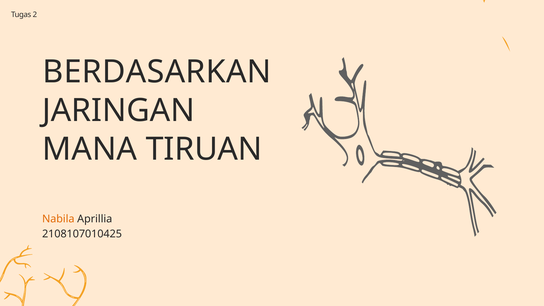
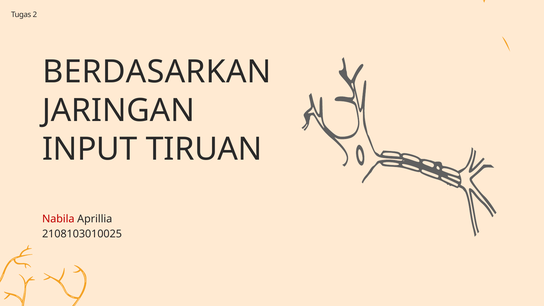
MANA: MANA -> INPUT (90, 149)
Nabila colour: orange -> red (58, 219)
2108107010425: 2108107010425 -> 2108103010025 (82, 234)
